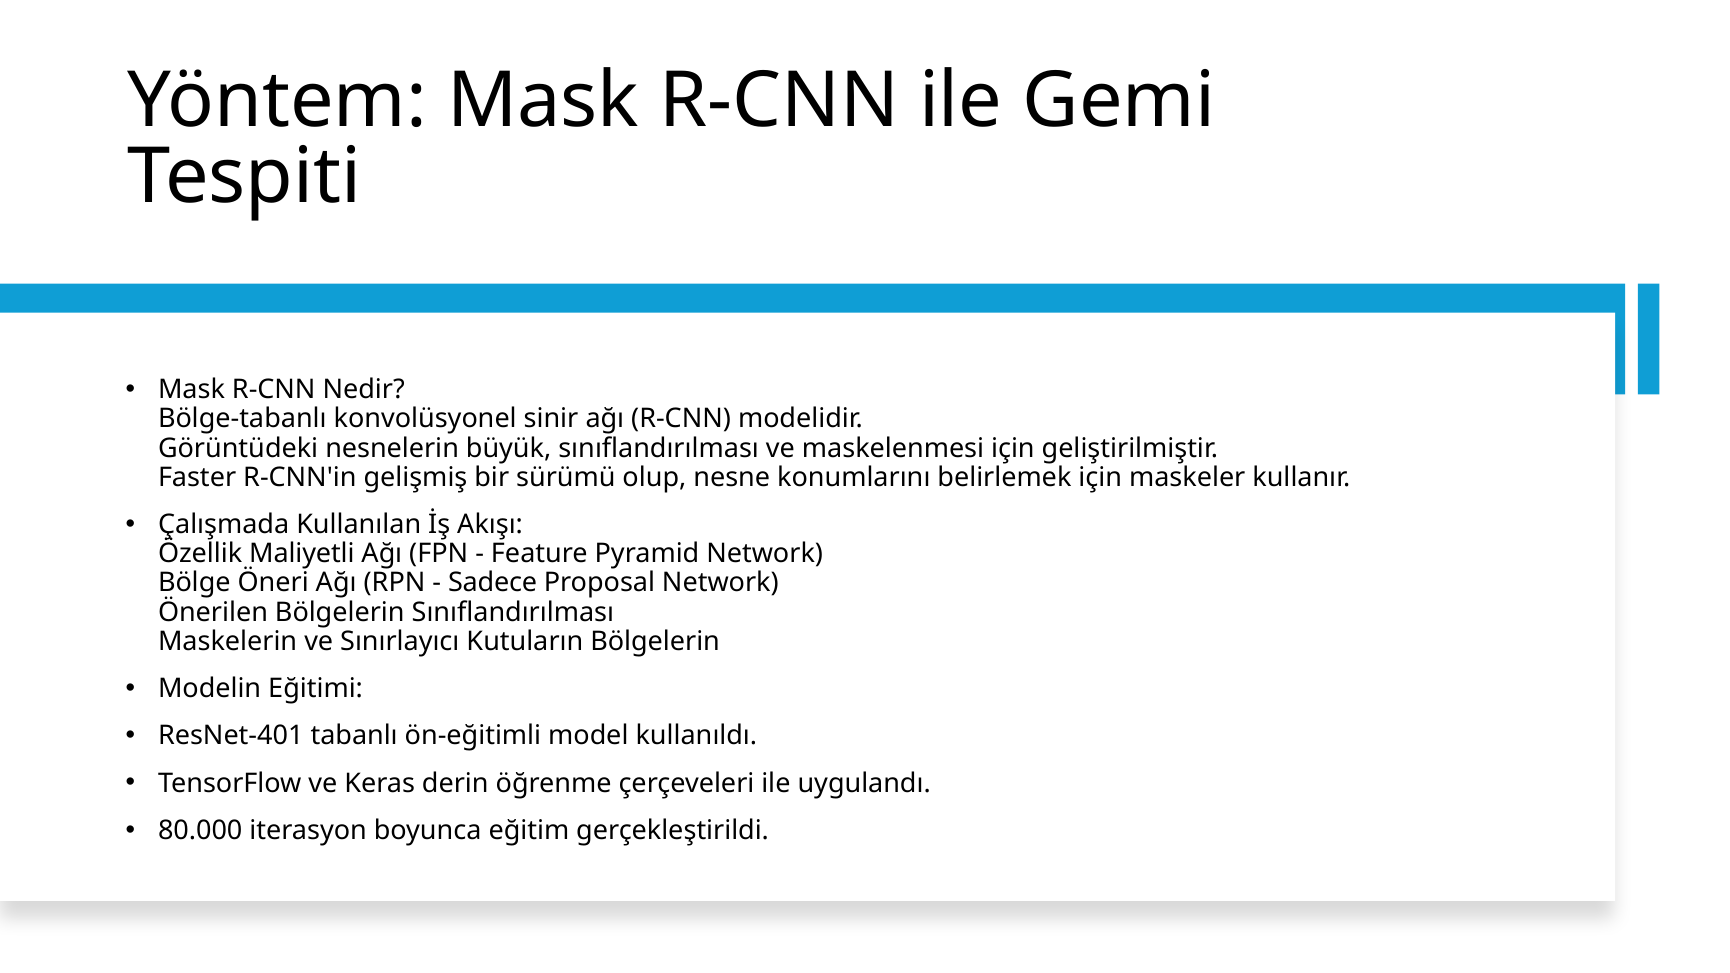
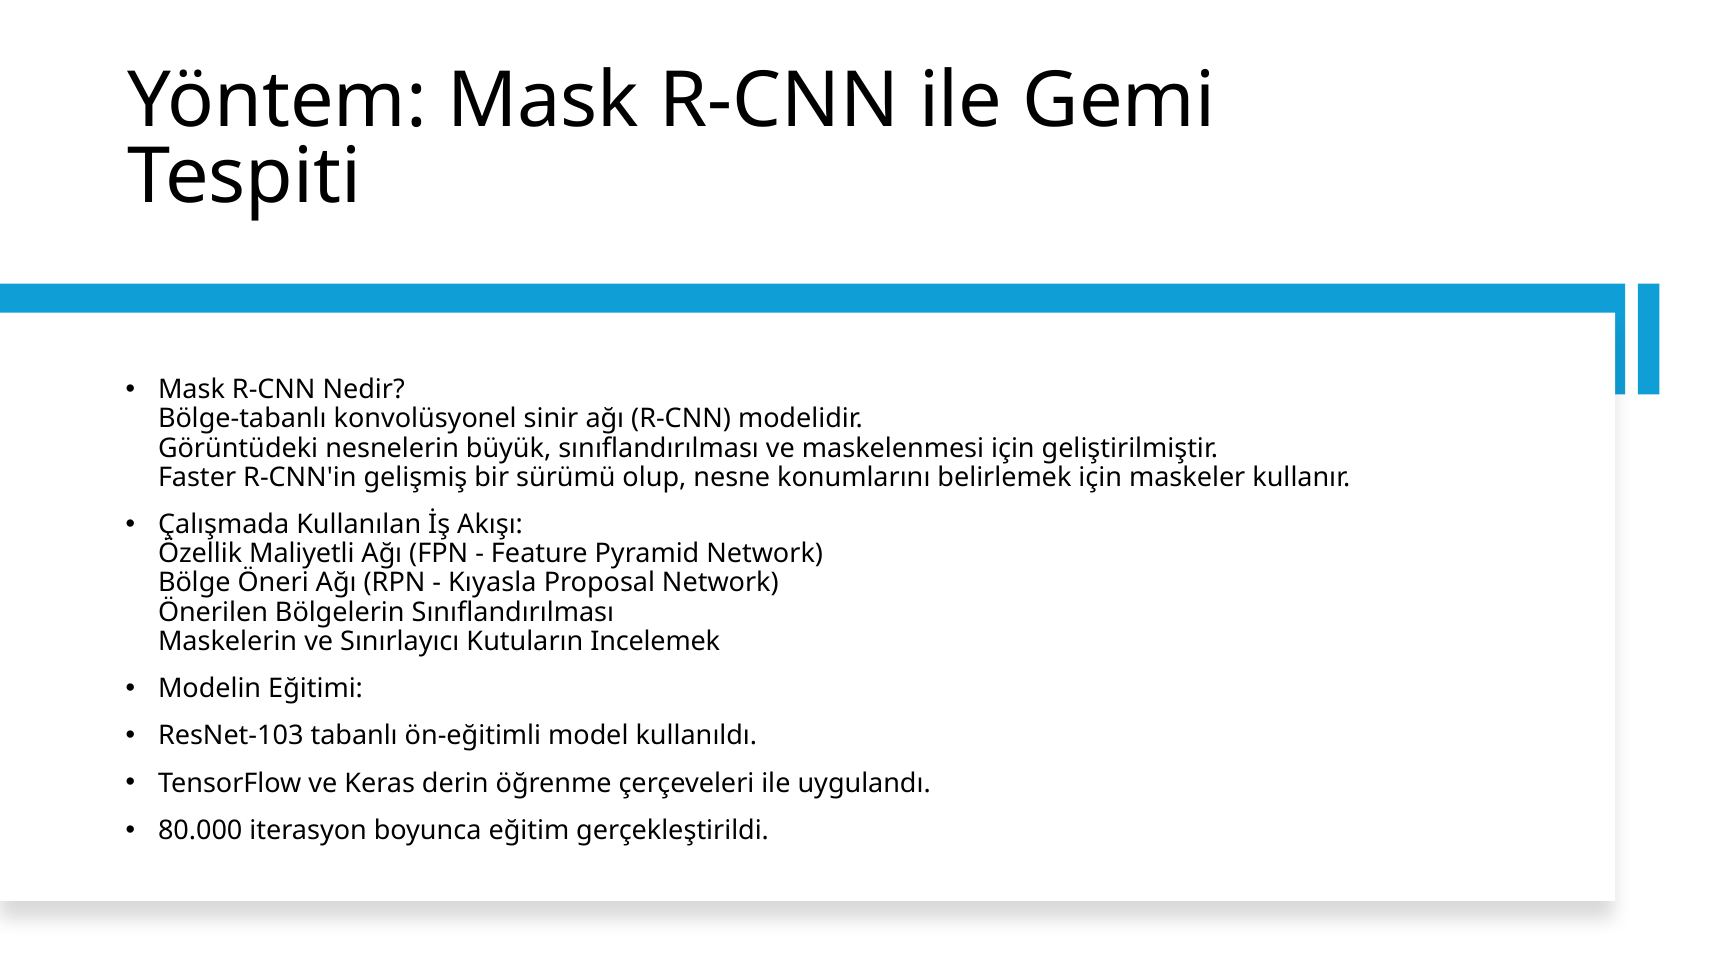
Sadece: Sadece -> Kıyasla (492, 583)
Kutuların Bölgelerin: Bölgelerin -> Incelemek (655, 642)
ResNet-401: ResNet-401 -> ResNet-103 (231, 736)
